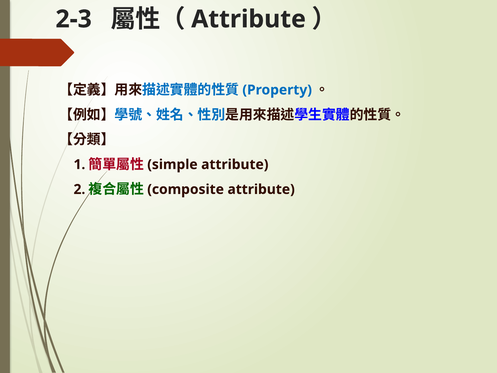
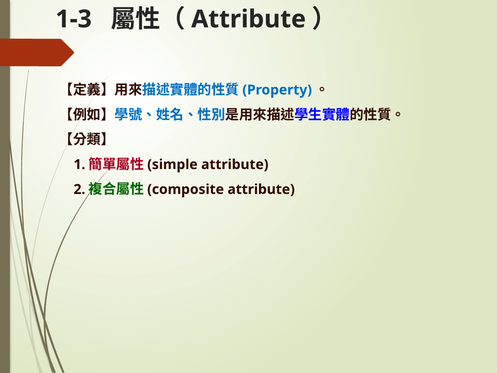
2-3: 2-3 -> 1-3 (74, 19)
